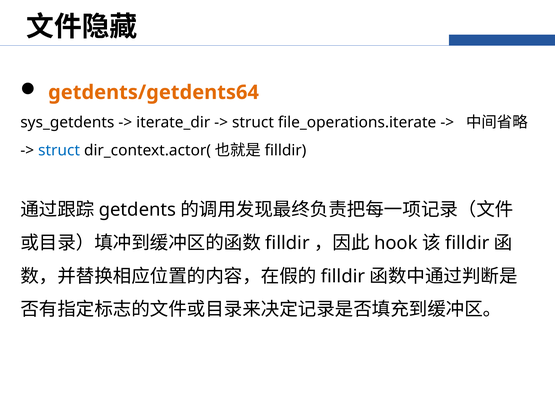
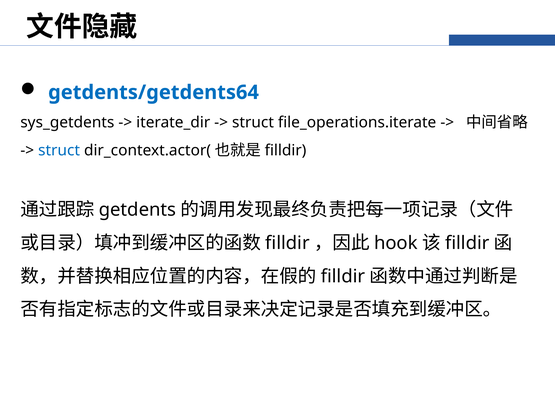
getdents/getdents64 colour: orange -> blue (154, 92)
